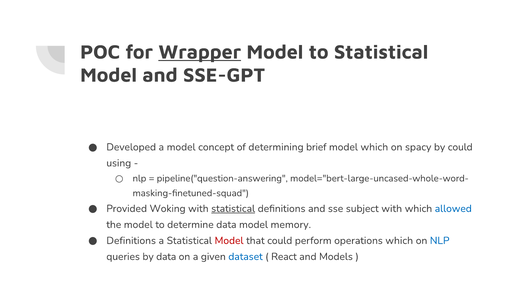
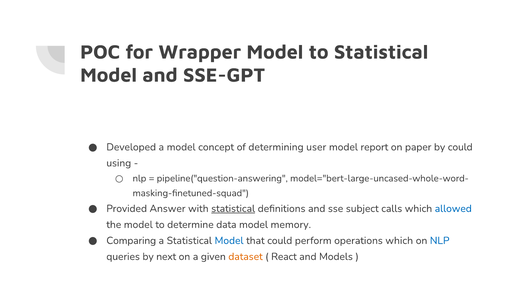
Wrapper underline: present -> none (200, 52)
brief: brief -> user (316, 147)
model which: which -> report (374, 147)
spacy: spacy -> paper (418, 147)
Woking: Woking -> Answer (168, 209)
subject with: with -> calls (392, 209)
Definitions: Definitions -> Comparing (131, 241)
Model colour: red -> blue (229, 241)
by data: data -> next (166, 257)
dataset colour: blue -> orange (246, 257)
